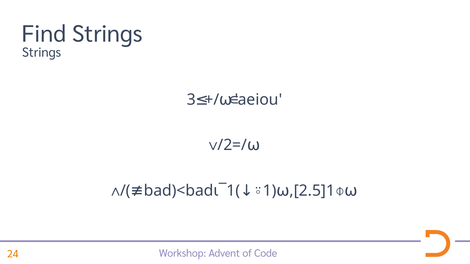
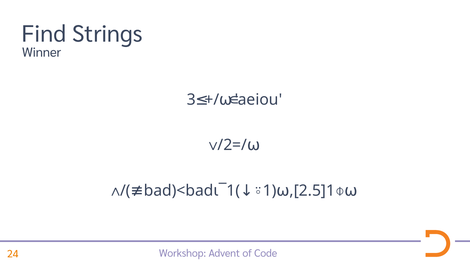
Strings: Strings -> Winner (42, 53)
